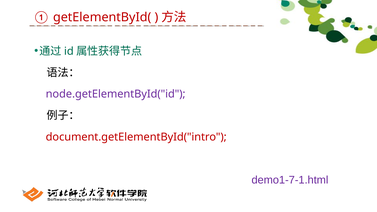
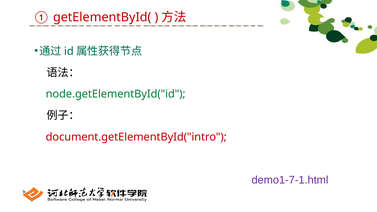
node.getElementById("id colour: purple -> green (116, 94)
